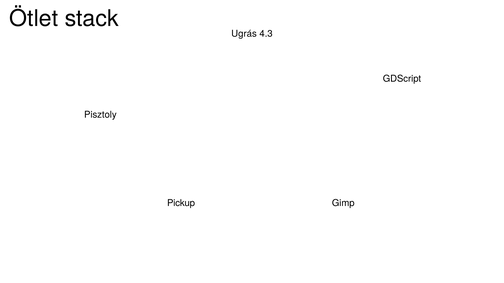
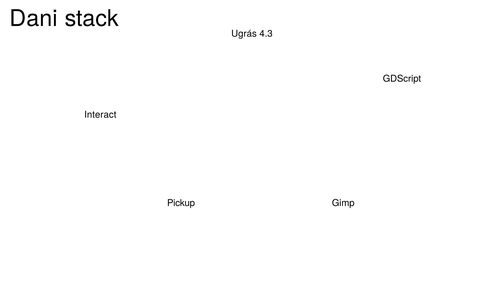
Ötlet: Ötlet -> Dani (34, 19)
Pisztoly: Pisztoly -> Interact (100, 115)
